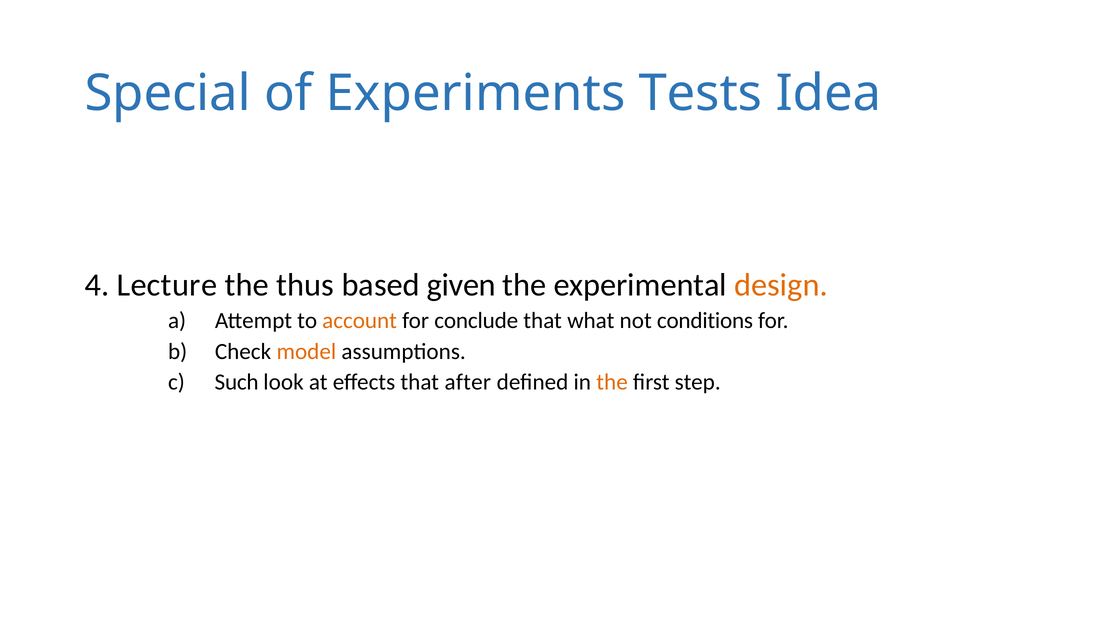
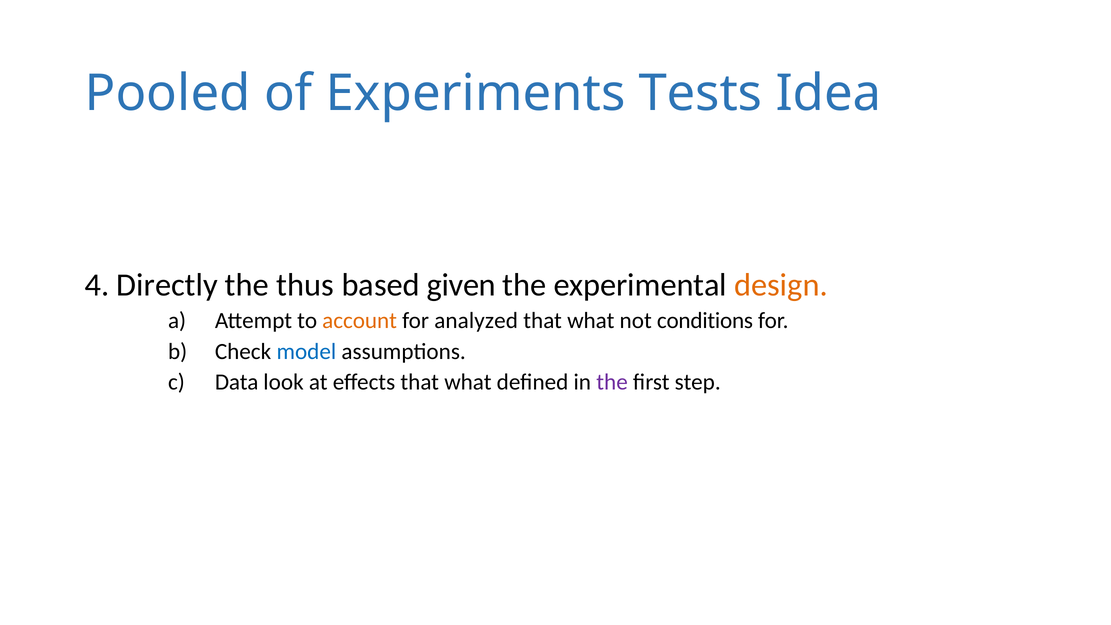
Special: Special -> Pooled (168, 93)
Lecture: Lecture -> Directly (167, 285)
conclude: conclude -> analyzed (476, 321)
model colour: orange -> blue (306, 352)
Such: Such -> Data (237, 382)
effects that after: after -> what (468, 382)
the colour: orange -> purple (612, 382)
